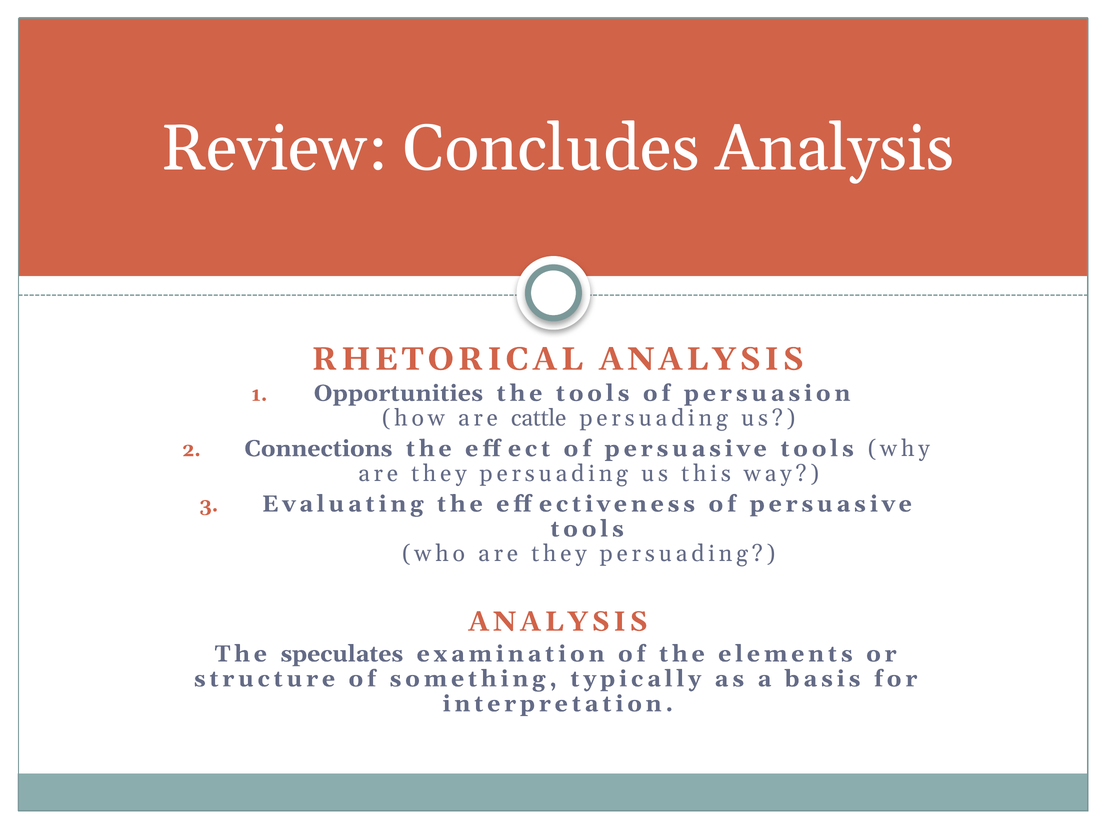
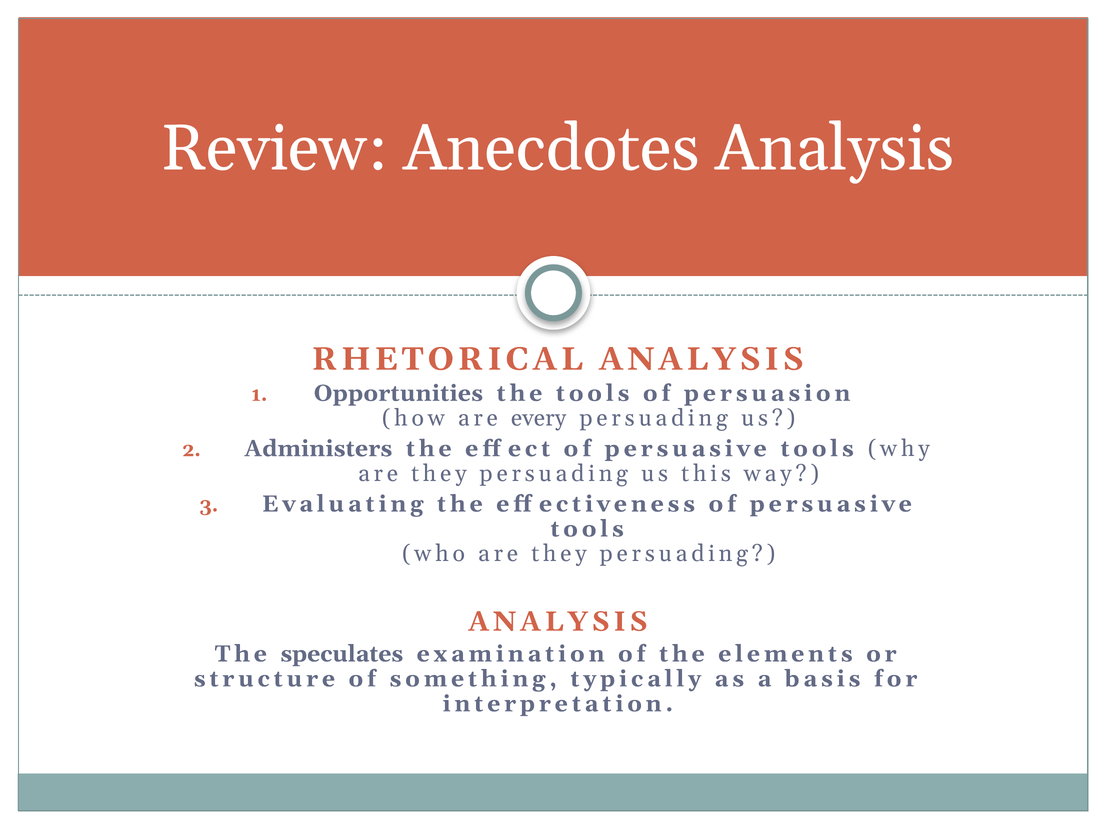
Concludes: Concludes -> Anecdotes (551, 148)
cattle: cattle -> every (539, 418)
Connections: Connections -> Administers (318, 449)
